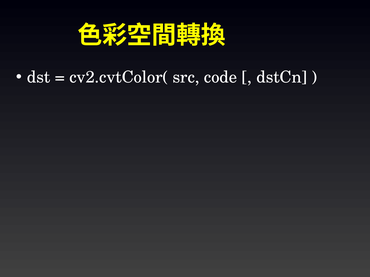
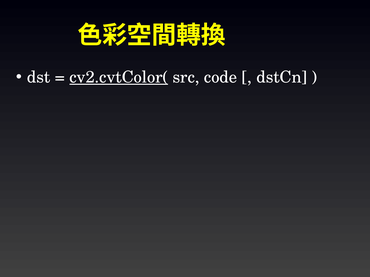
cv2.cvtColor( underline: none -> present (119, 77)
